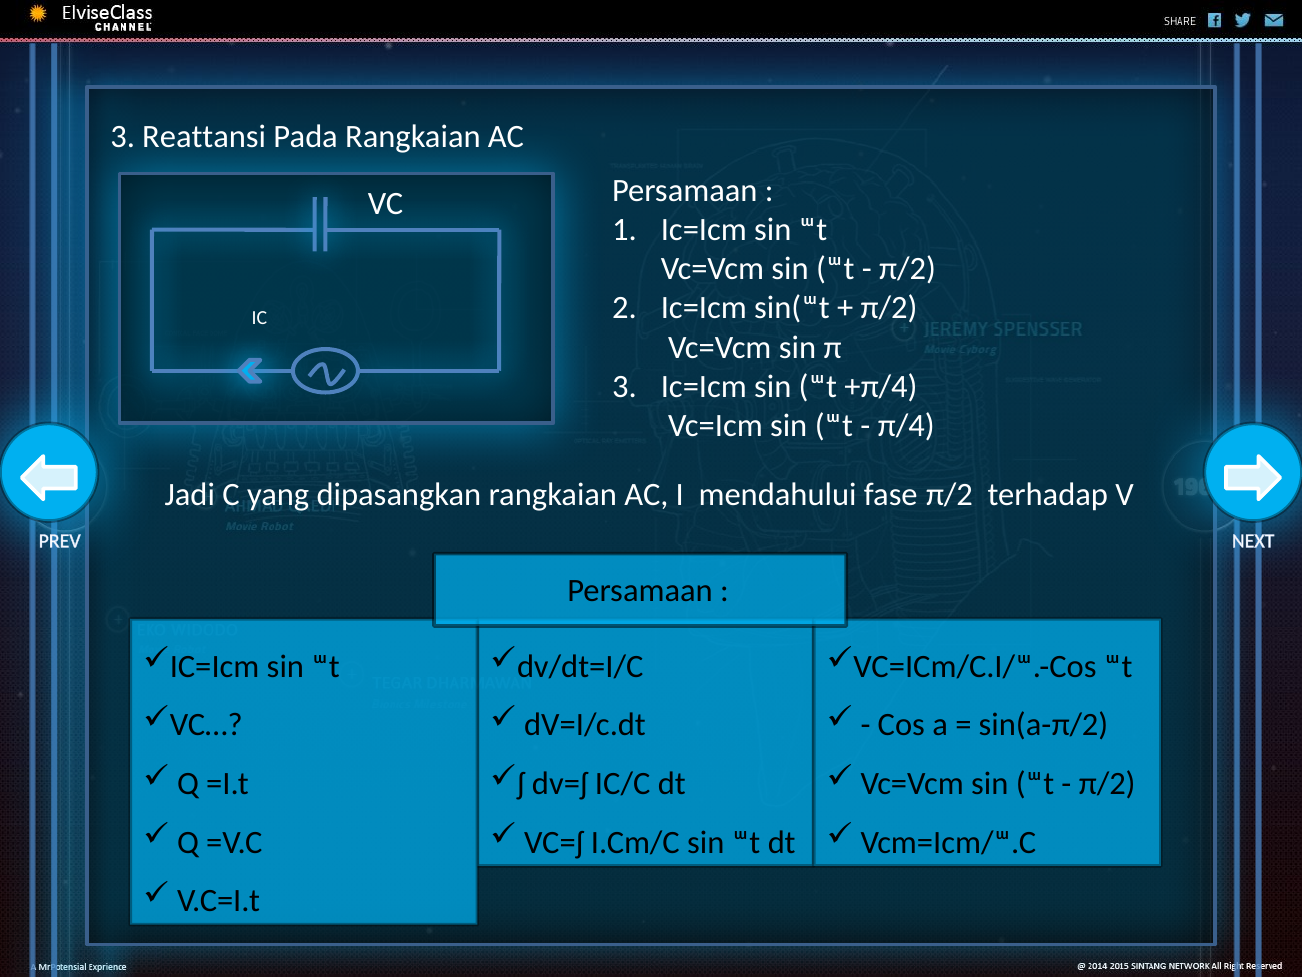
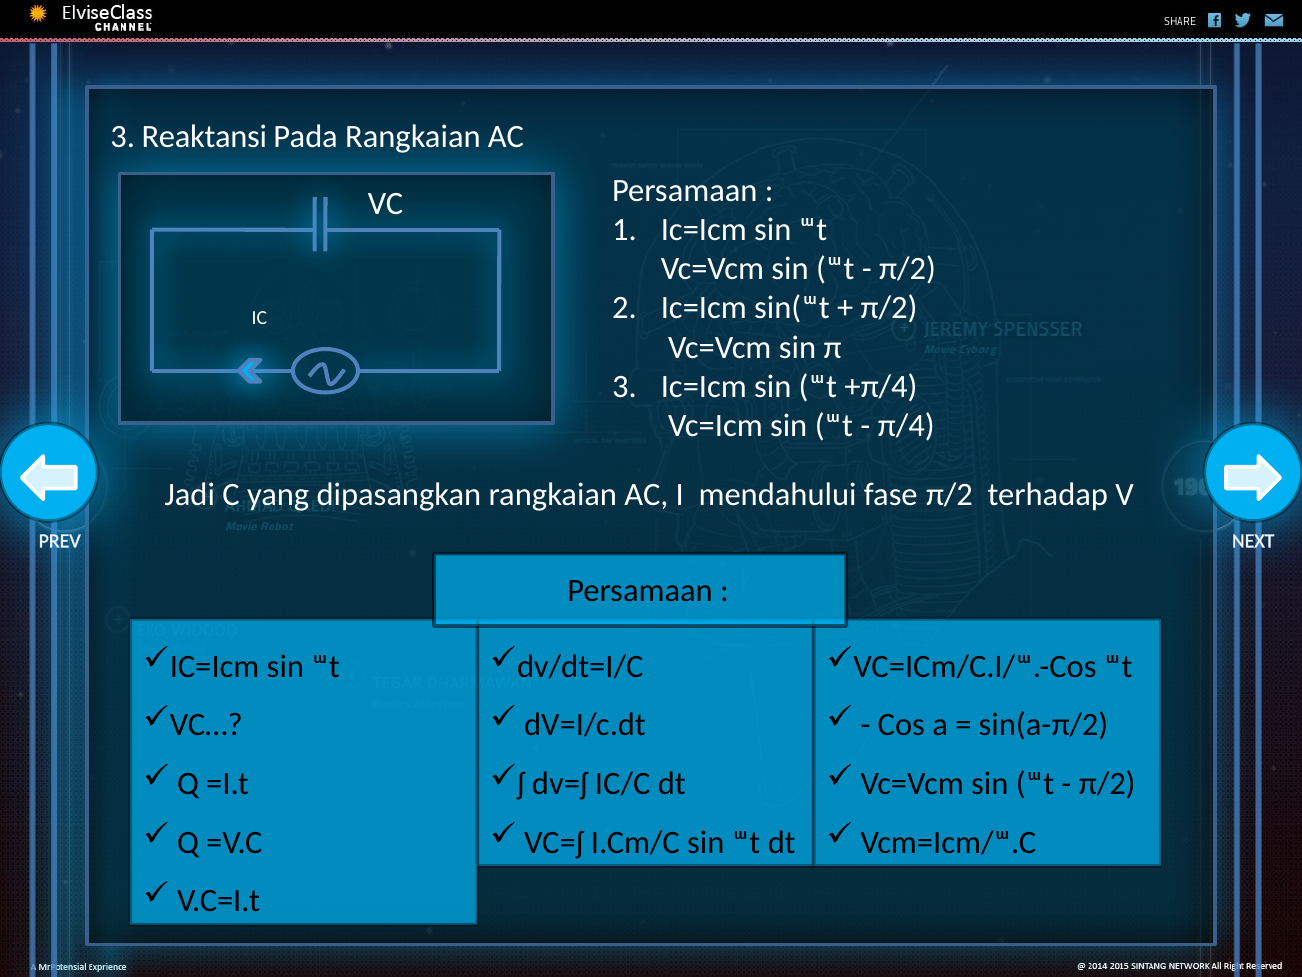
Reattansi: Reattansi -> Reaktansi (204, 137)
